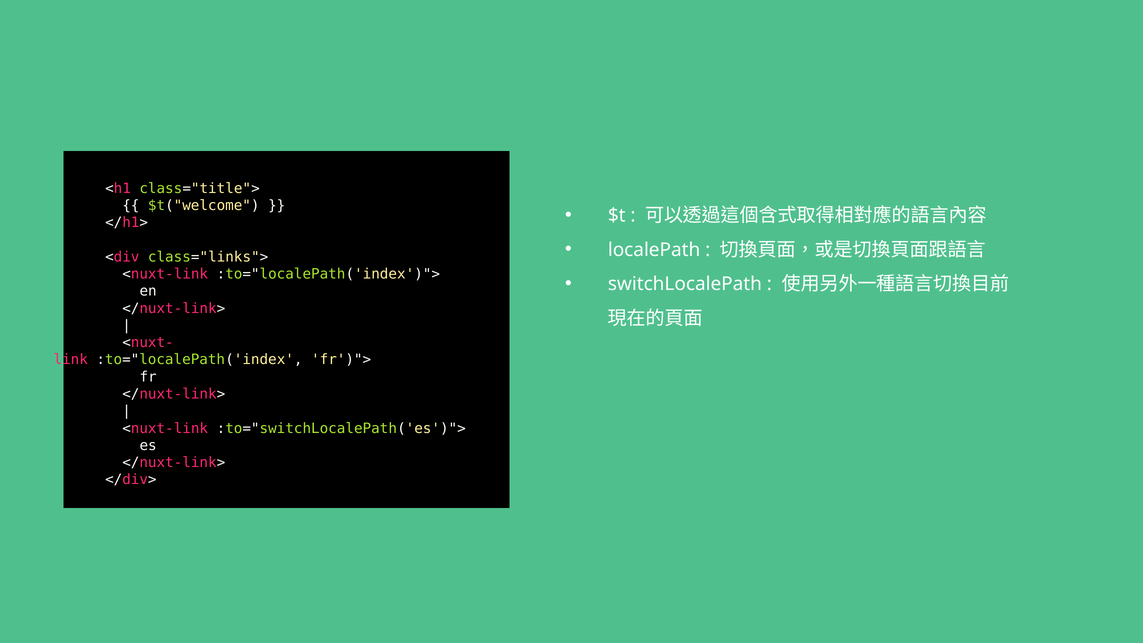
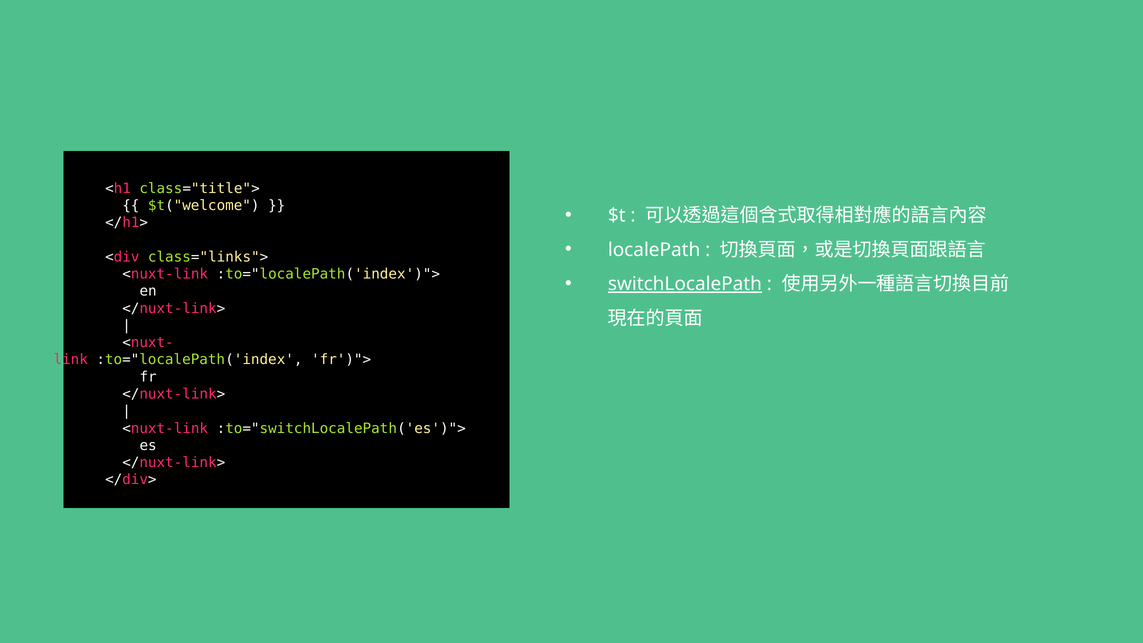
switchLocalePath underline: none -> present (685, 284)
